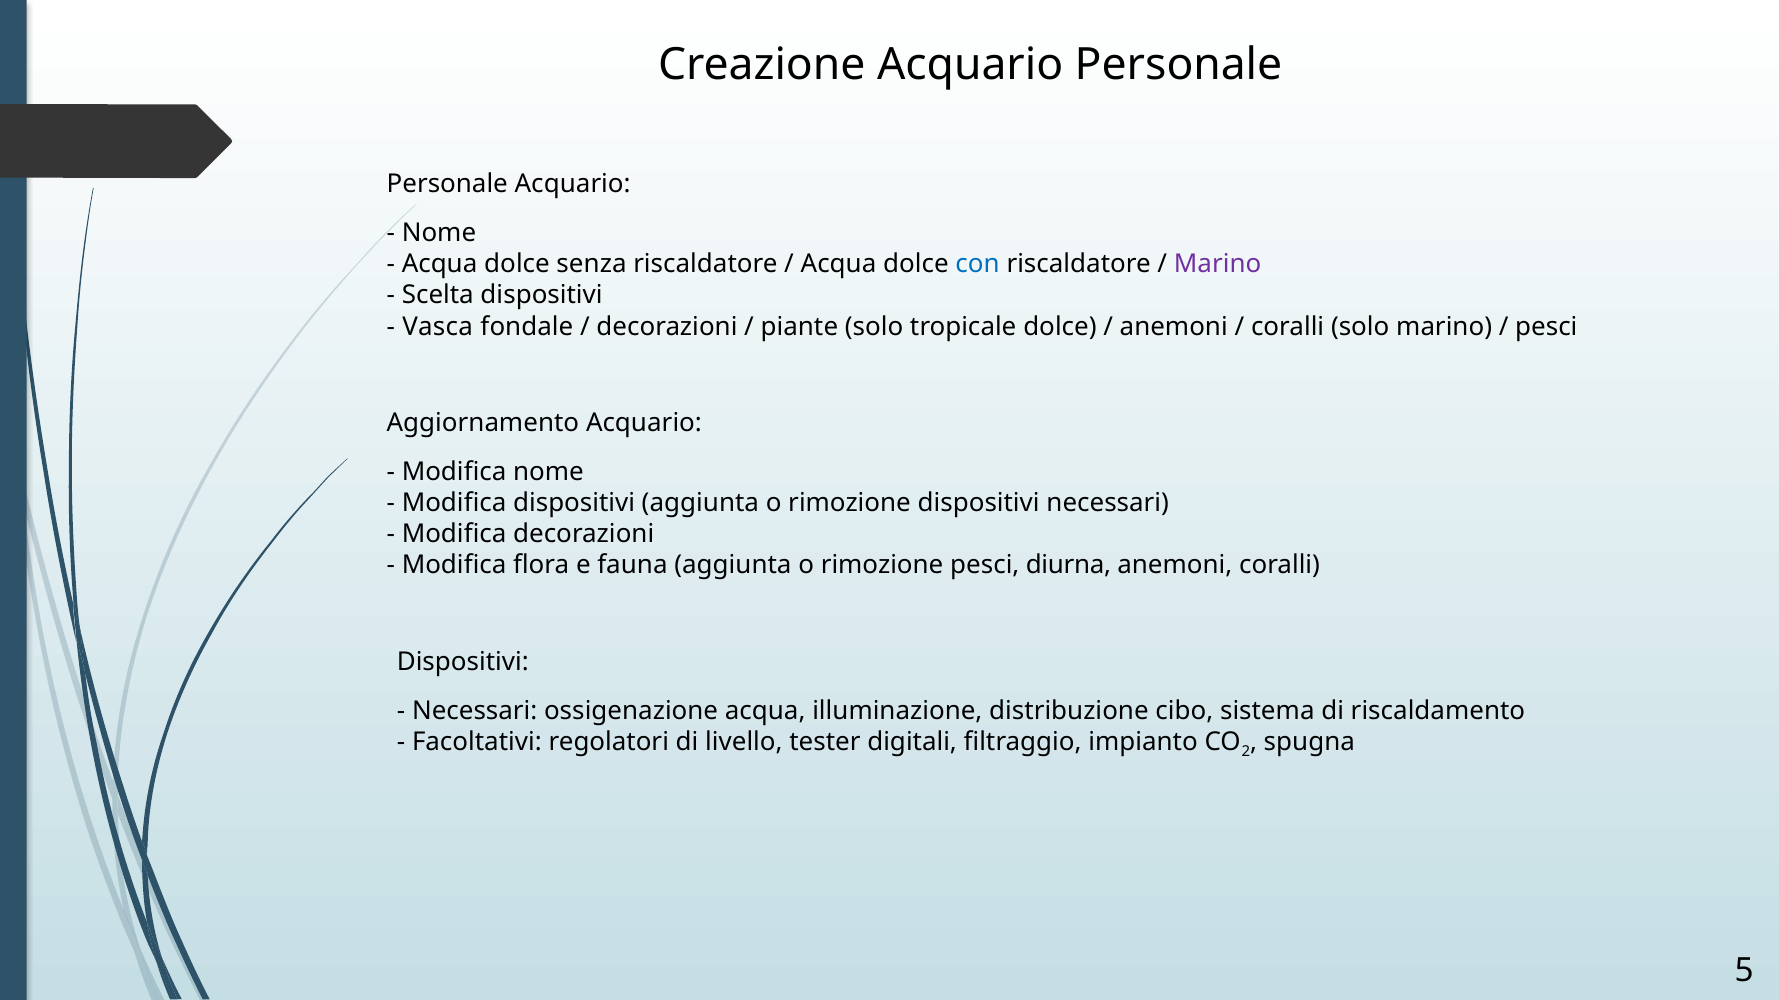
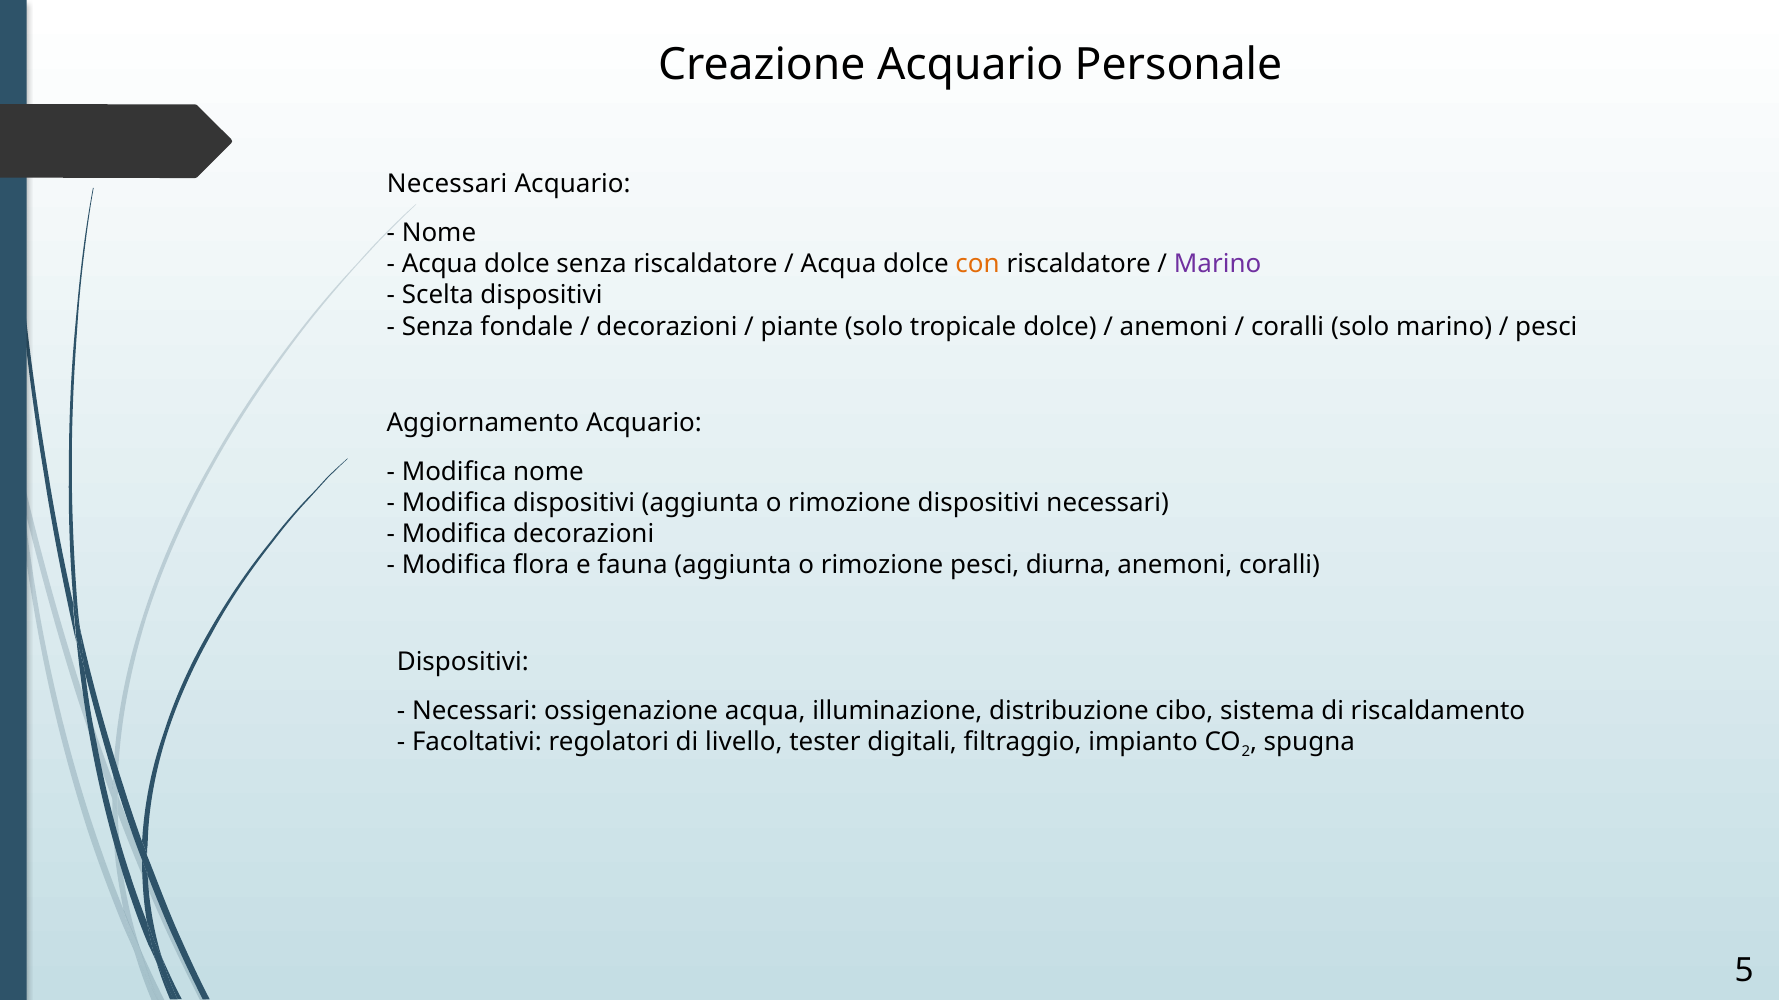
Personale: Personale -> Necessari (447, 184)
con colour: blue -> orange (978, 264)
Vasca: Vasca -> Senza (438, 327)
